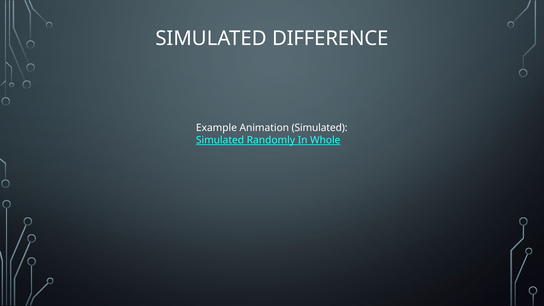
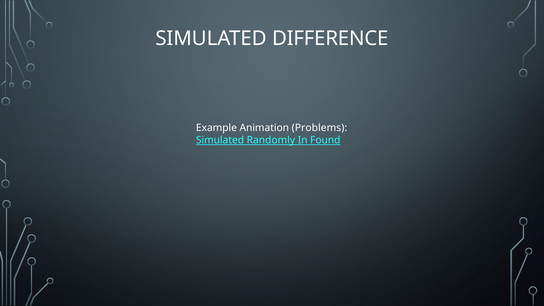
Animation Simulated: Simulated -> Problems (319, 128)
Whole: Whole -> Found (325, 140)
